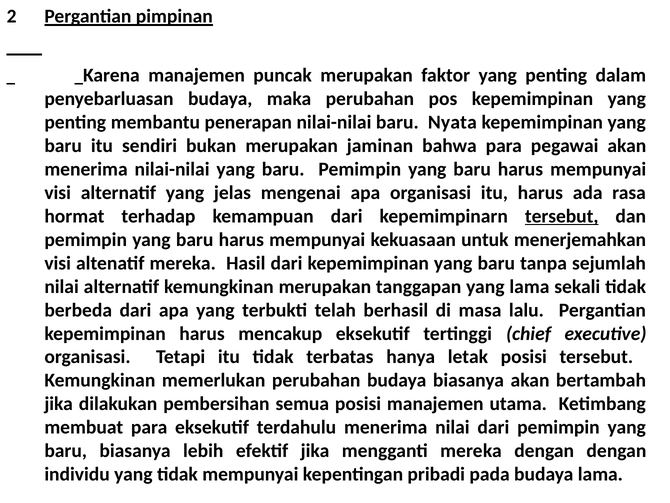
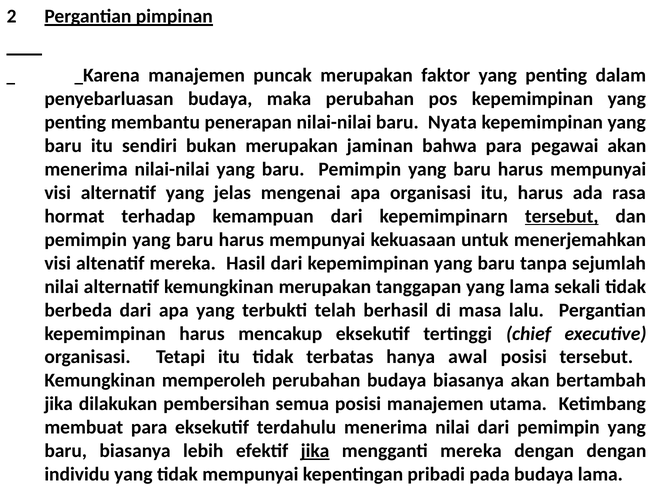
letak: letak -> awal (468, 357)
memerlukan: memerlukan -> memperoleh (214, 380)
jika underline: none -> present (315, 450)
